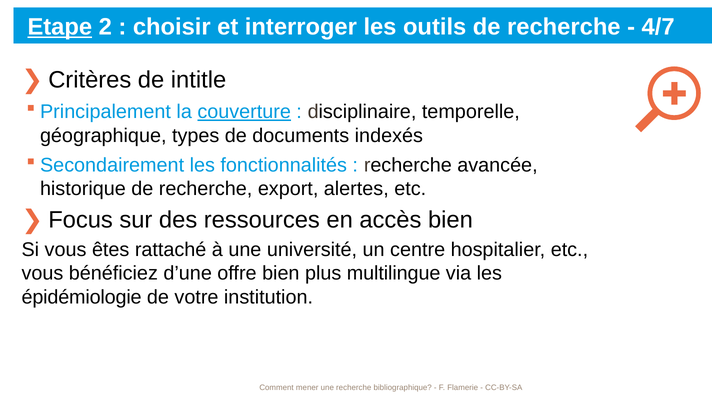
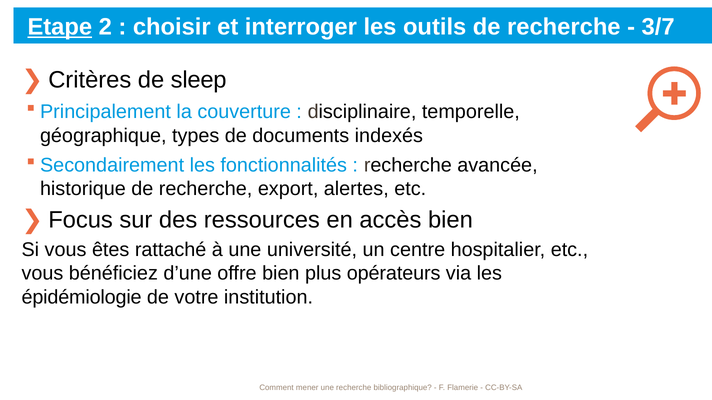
4/7: 4/7 -> 3/7 (658, 27)
intitle: intitle -> sleep (199, 80)
couverture underline: present -> none (244, 112)
multilingue: multilingue -> opérateurs (394, 274)
